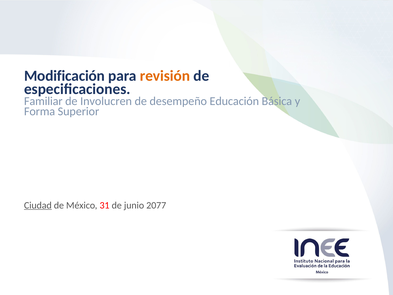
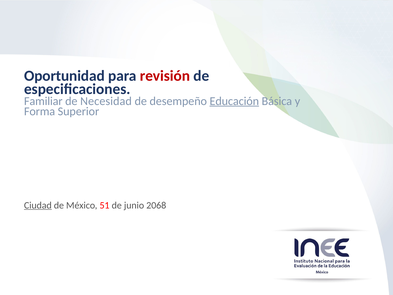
Modificación: Modificación -> Oportunidad (64, 76)
revisión colour: orange -> red (165, 76)
Involucren: Involucren -> Necesidad (106, 101)
Educación underline: none -> present (234, 101)
31: 31 -> 51 (105, 205)
2077: 2077 -> 2068 (156, 205)
